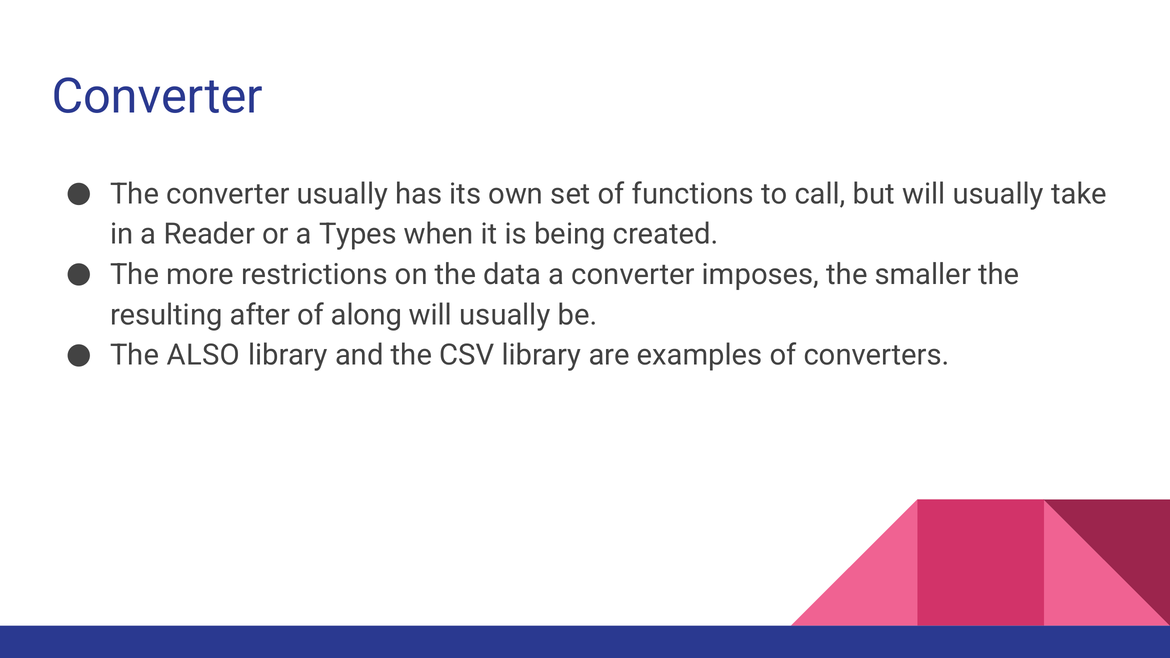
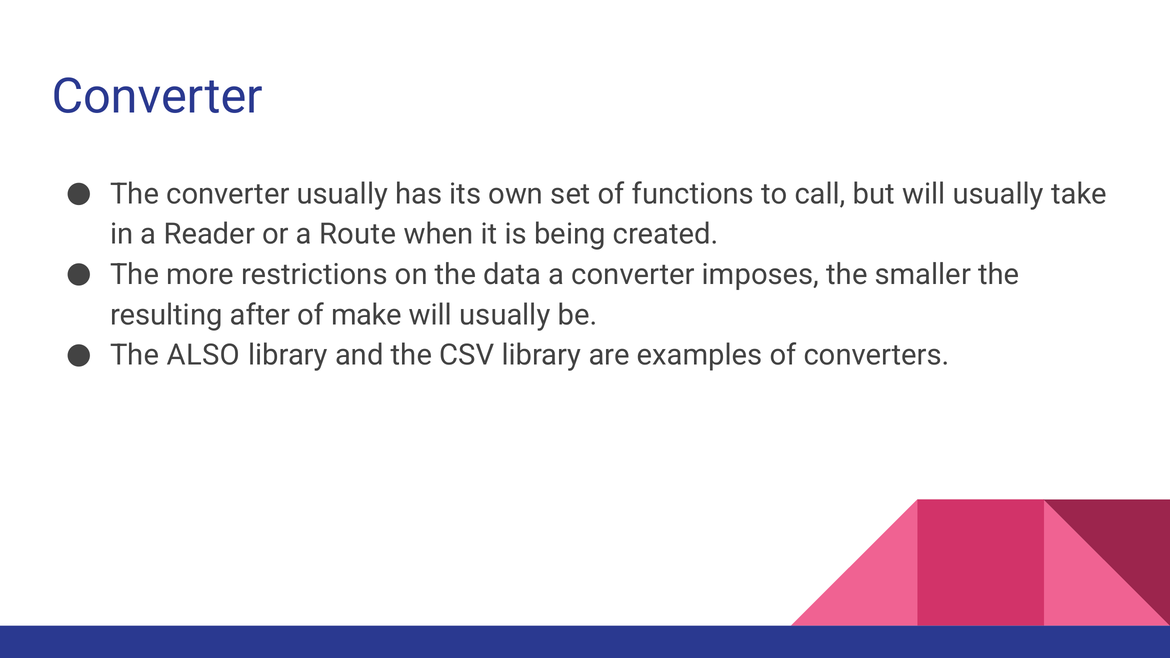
Types: Types -> Route (358, 234)
along: along -> make (366, 315)
